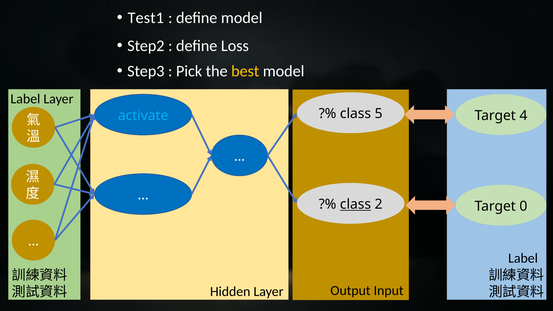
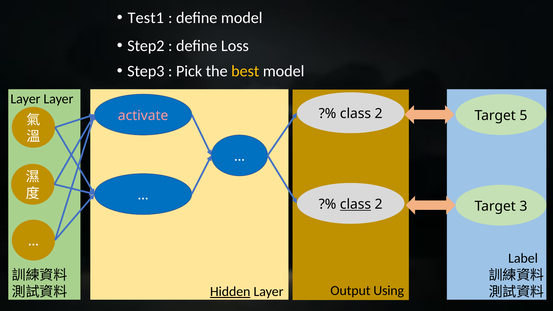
Label: Label -> Layer (25, 99)
5: 5 -> 2 (379, 114)
activate colour: light blue -> pink (143, 116)
4: 4 -> 5 (523, 116)
0: 0 -> 3 (523, 206)
Hidden underline: none -> present (230, 292)
Input: Input -> Using (389, 291)
